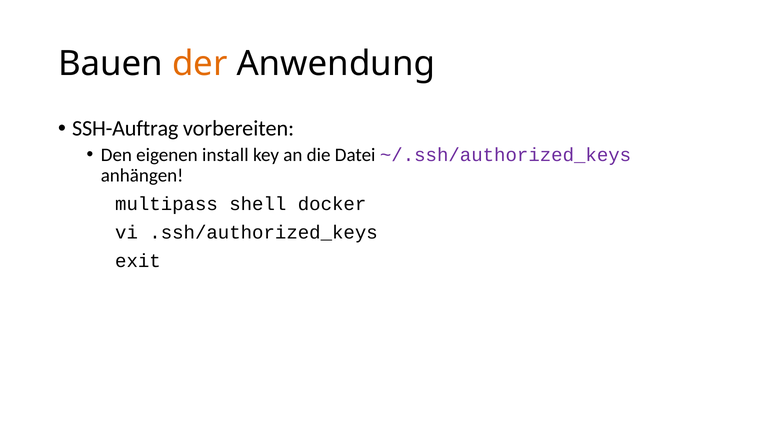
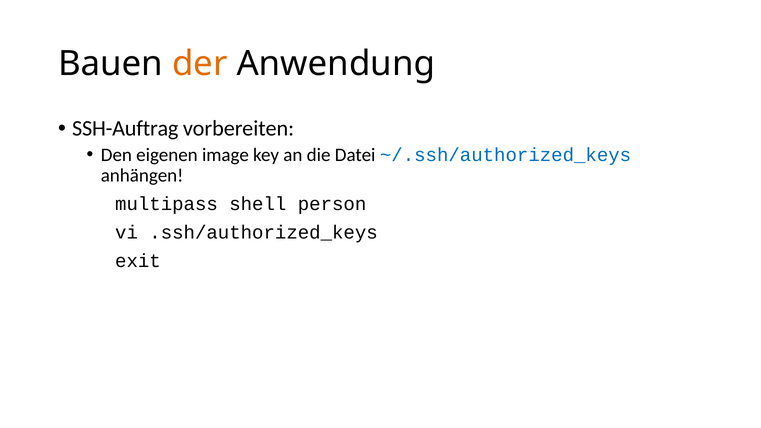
install: install -> image (225, 155)
~/.ssh/authorized_keys colour: purple -> blue (506, 155)
docker: docker -> person (332, 204)
